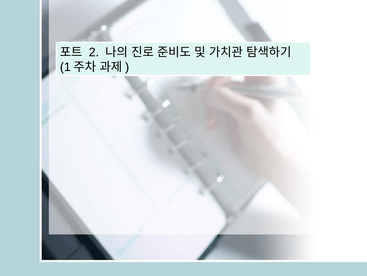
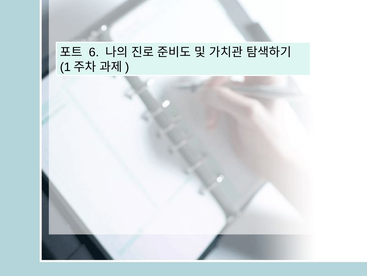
2: 2 -> 6 (94, 52)
